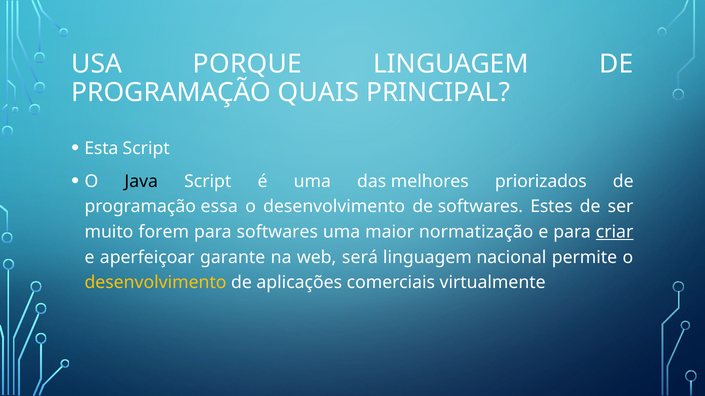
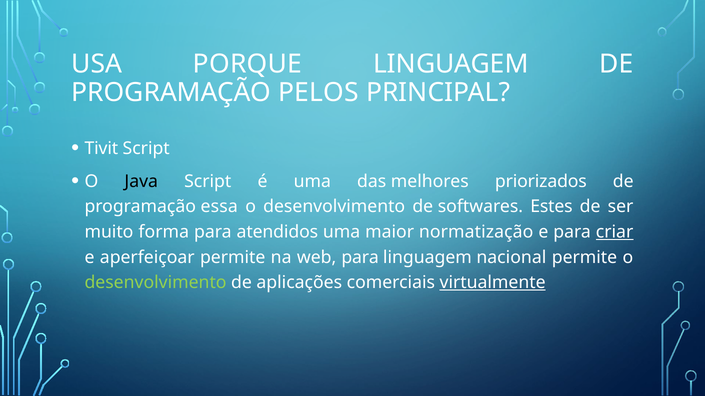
QUAIS: QUAIS -> PELOS (318, 93)
Esta: Esta -> Tivit (101, 149)
forem: forem -> forma (164, 232)
para softwares: softwares -> atendidos (277, 232)
aperfeiçoar garante: garante -> permite (233, 258)
web será: será -> para (360, 258)
desenvolvimento colour: yellow -> light green (156, 283)
virtualmente underline: none -> present (493, 283)
